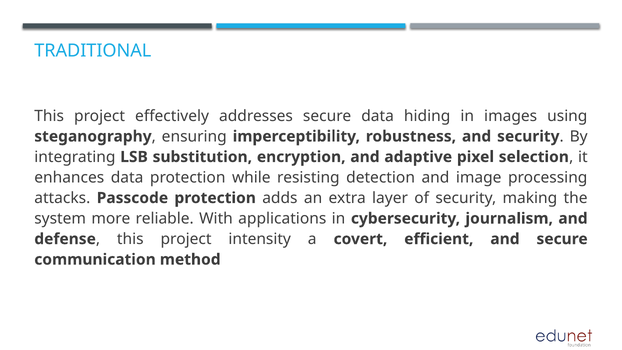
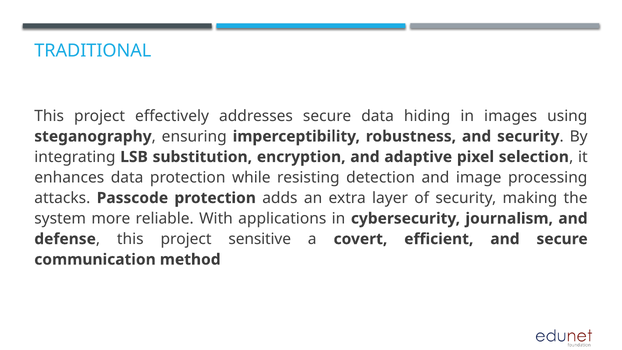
intensity: intensity -> sensitive (260, 239)
